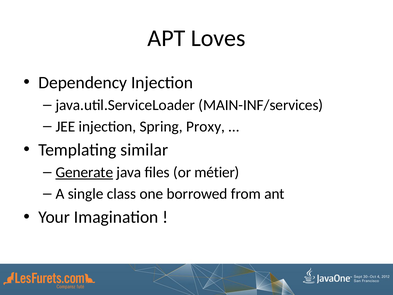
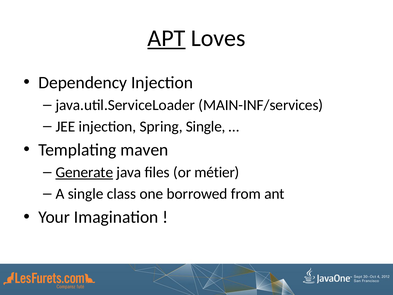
APT underline: none -> present (166, 38)
Spring Proxy: Proxy -> Single (206, 126)
similar: similar -> maven (144, 150)
